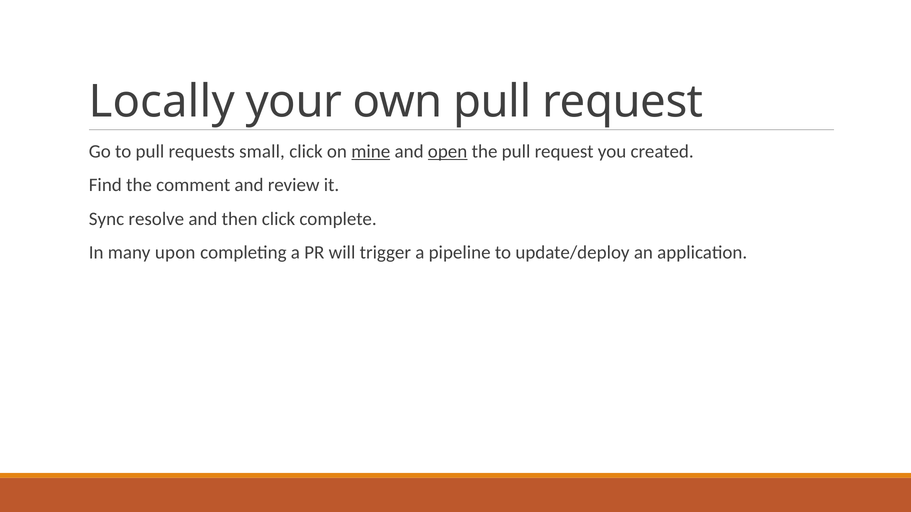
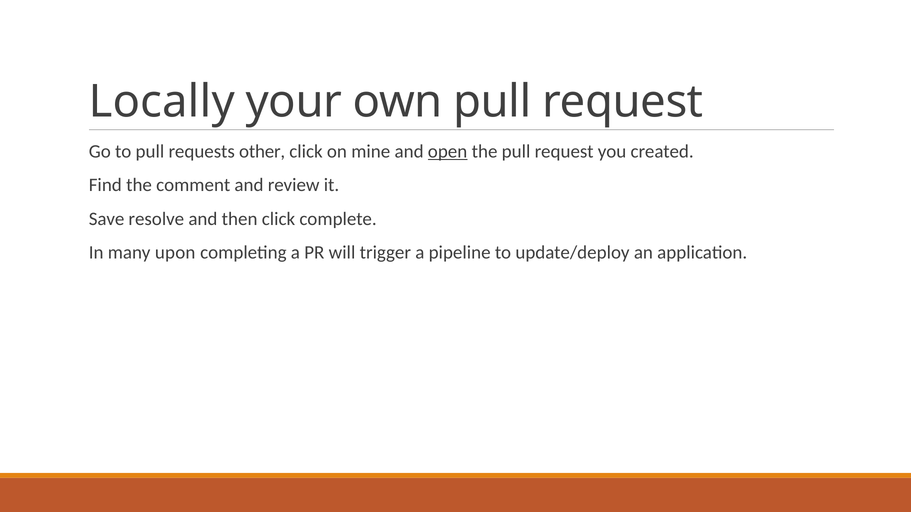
small: small -> other (262, 151)
mine underline: present -> none (371, 151)
Sync: Sync -> Save (107, 219)
